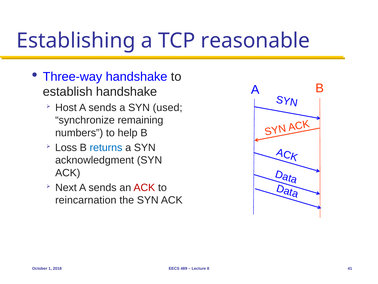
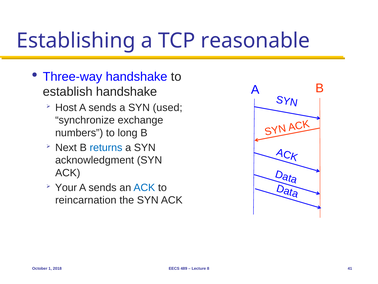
remaining: remaining -> exchange (140, 120)
help: help -> long (128, 133)
Loss: Loss -> Next (66, 147)
Next: Next -> Your (66, 187)
ACK colour: red -> blue (144, 187)
